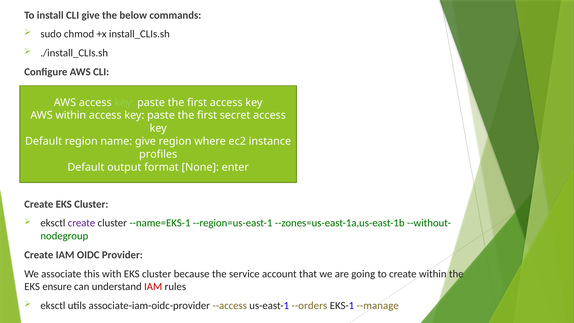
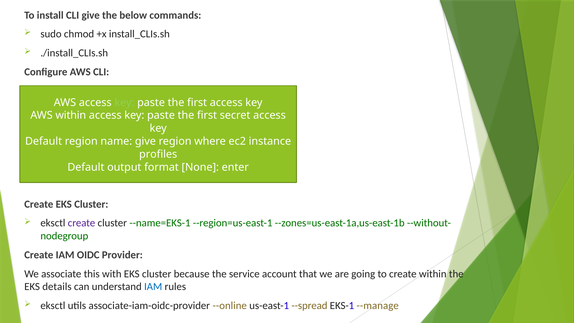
ensure: ensure -> details (57, 287)
IAM colour: red -> blue (153, 287)
--access: --access -> --online (230, 306)
--orders: --orders -> --spread (309, 306)
